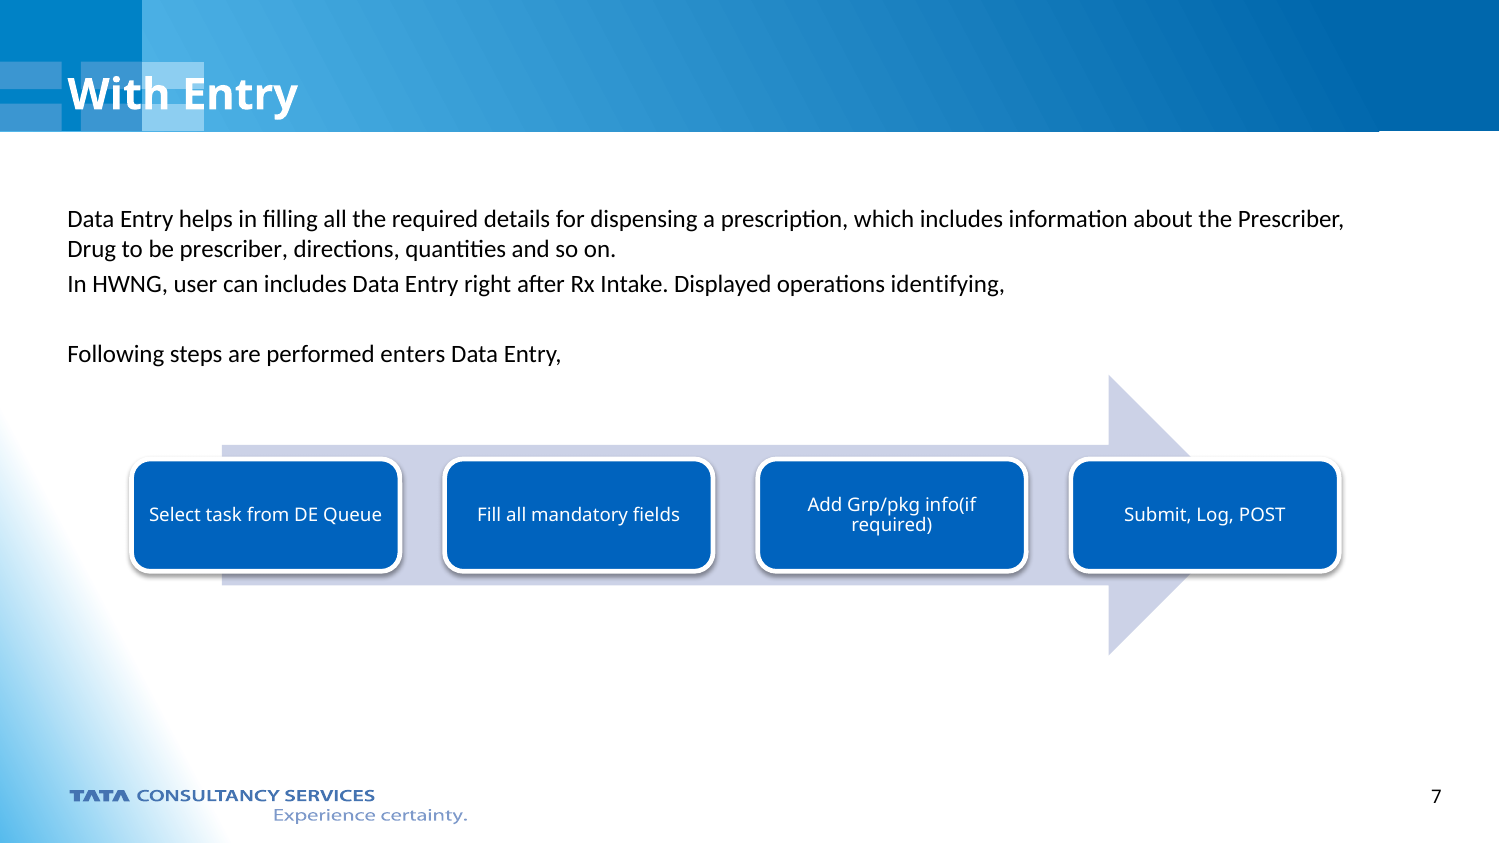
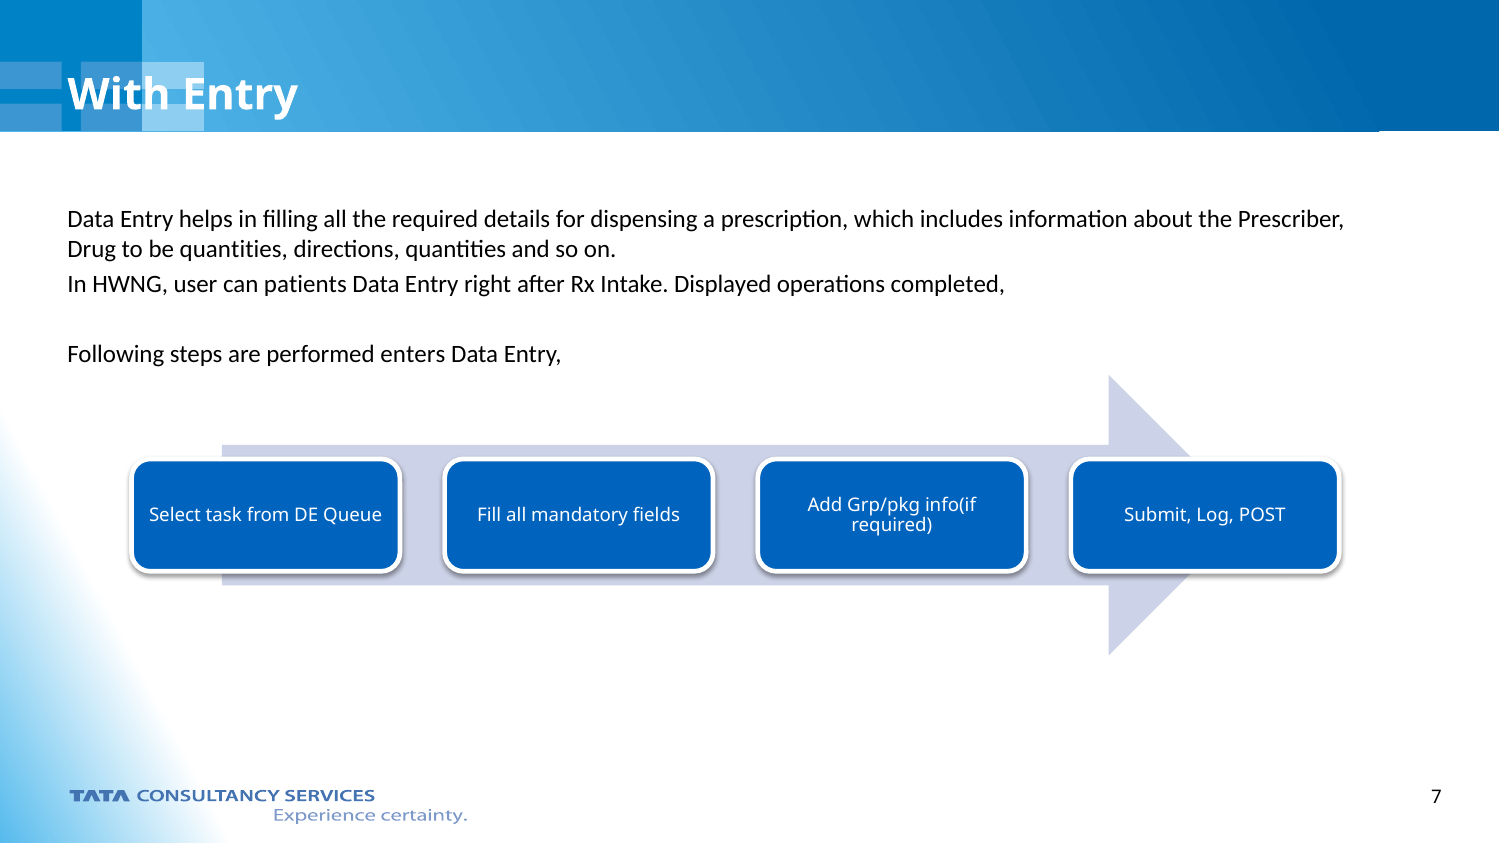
be prescriber: prescriber -> quantities (234, 249)
can includes: includes -> patients (305, 284)
identifying: identifying -> completed (948, 284)
